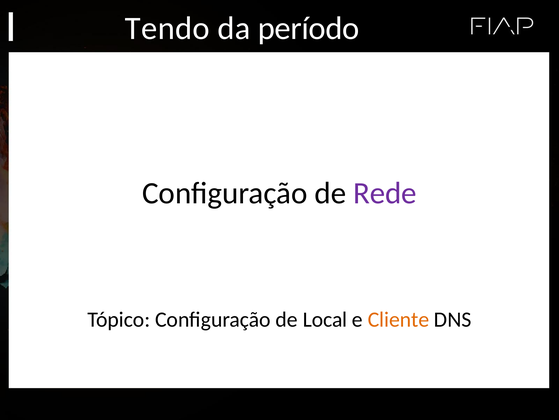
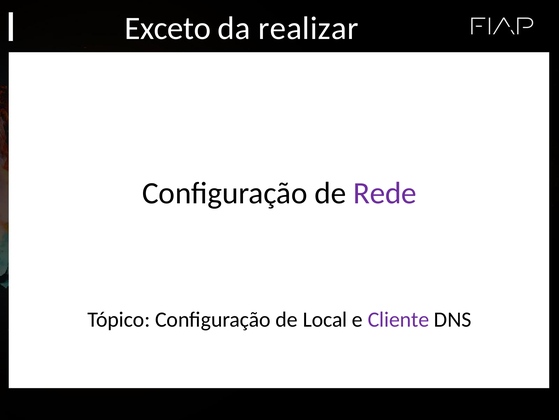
Tendo: Tendo -> Exceto (168, 28)
período: período -> realizar (308, 28)
Cliente colour: orange -> purple (398, 319)
